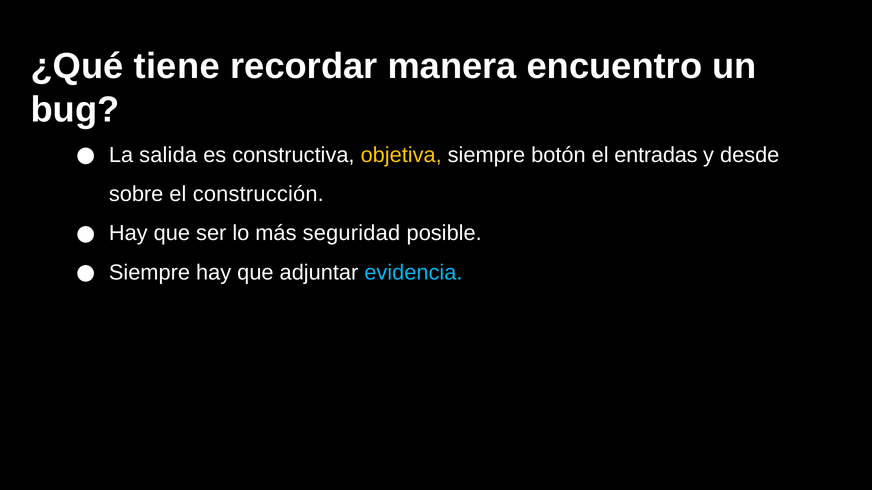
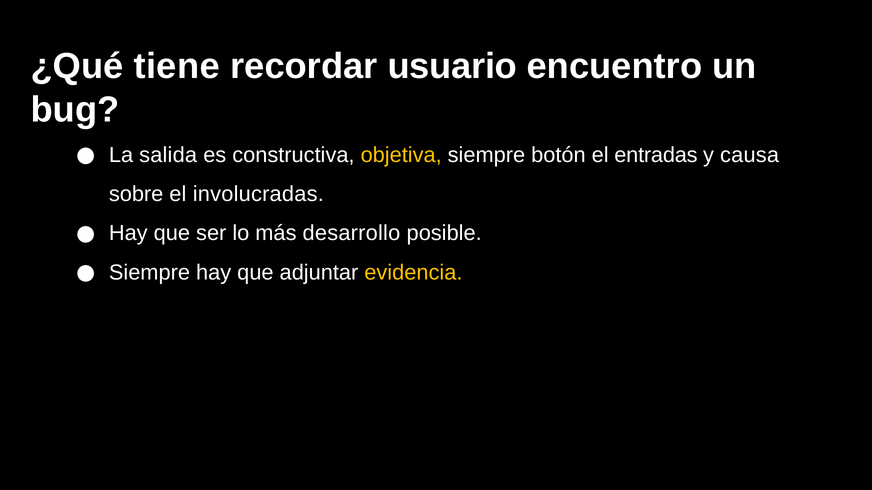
manera: manera -> usuario (452, 66)
desde: desde -> causa (750, 155)
construcción: construcción -> involucradas (258, 194)
seguridad: seguridad -> desarrollo (351, 233)
evidencia colour: light blue -> yellow (413, 273)
